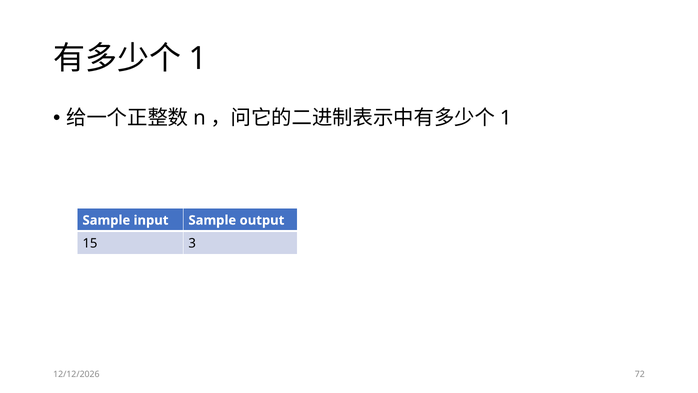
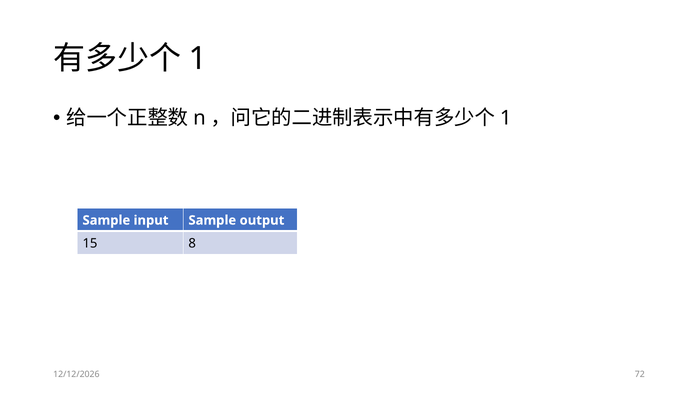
3: 3 -> 8 (192, 243)
